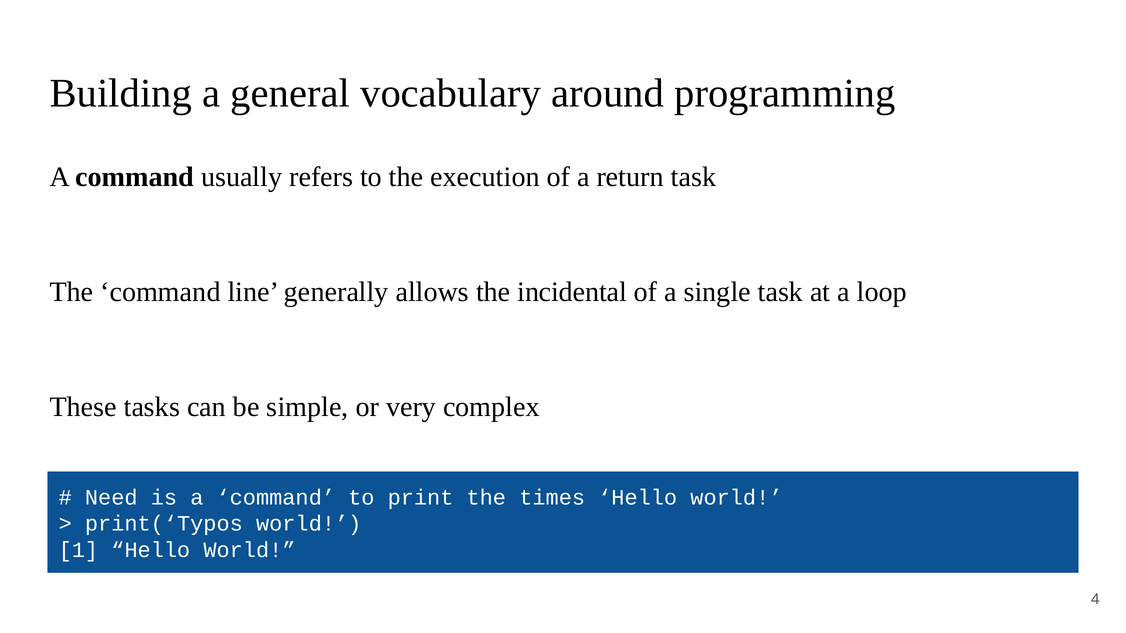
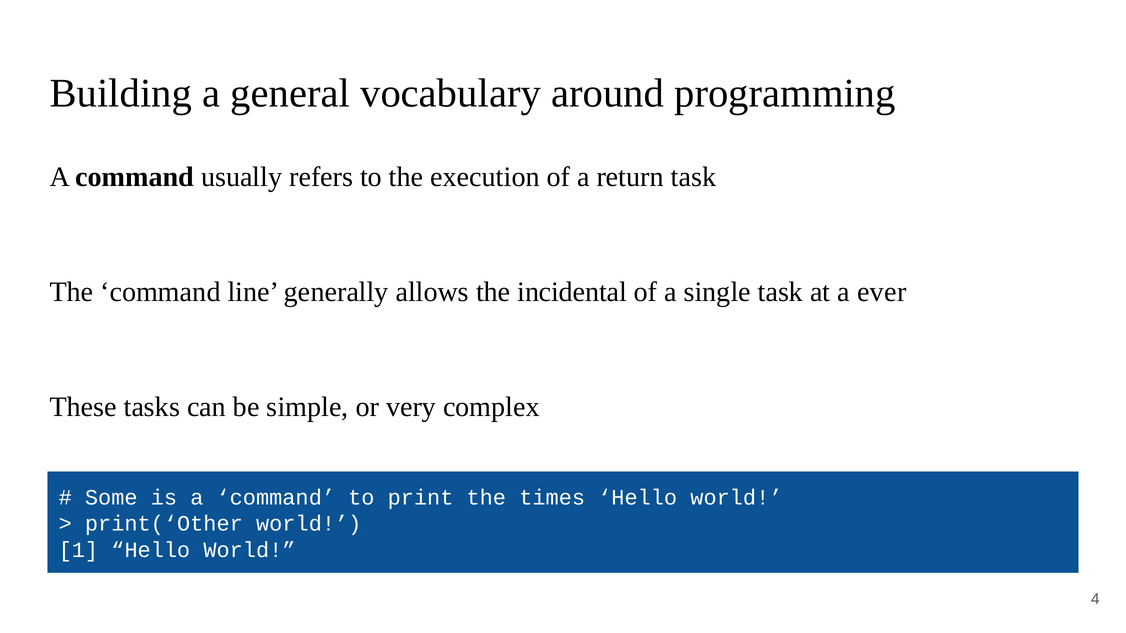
loop: loop -> ever (882, 292)
Need: Need -> Some (111, 498)
print(‘Typos: print(‘Typos -> print(‘Other (164, 524)
